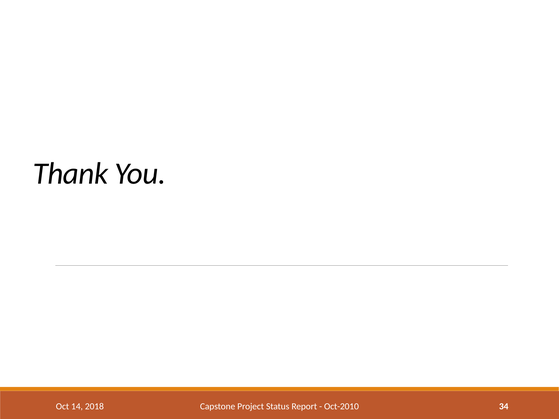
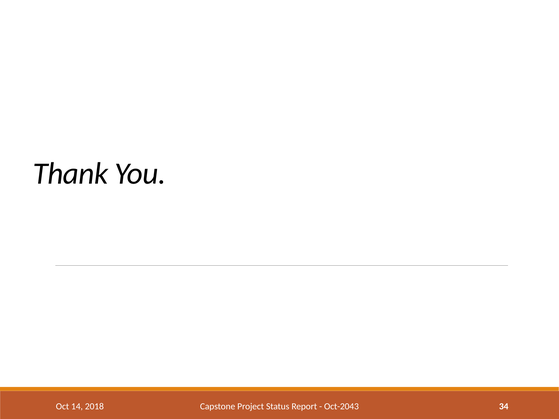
Oct-2010: Oct-2010 -> Oct-2043 (341, 407)
